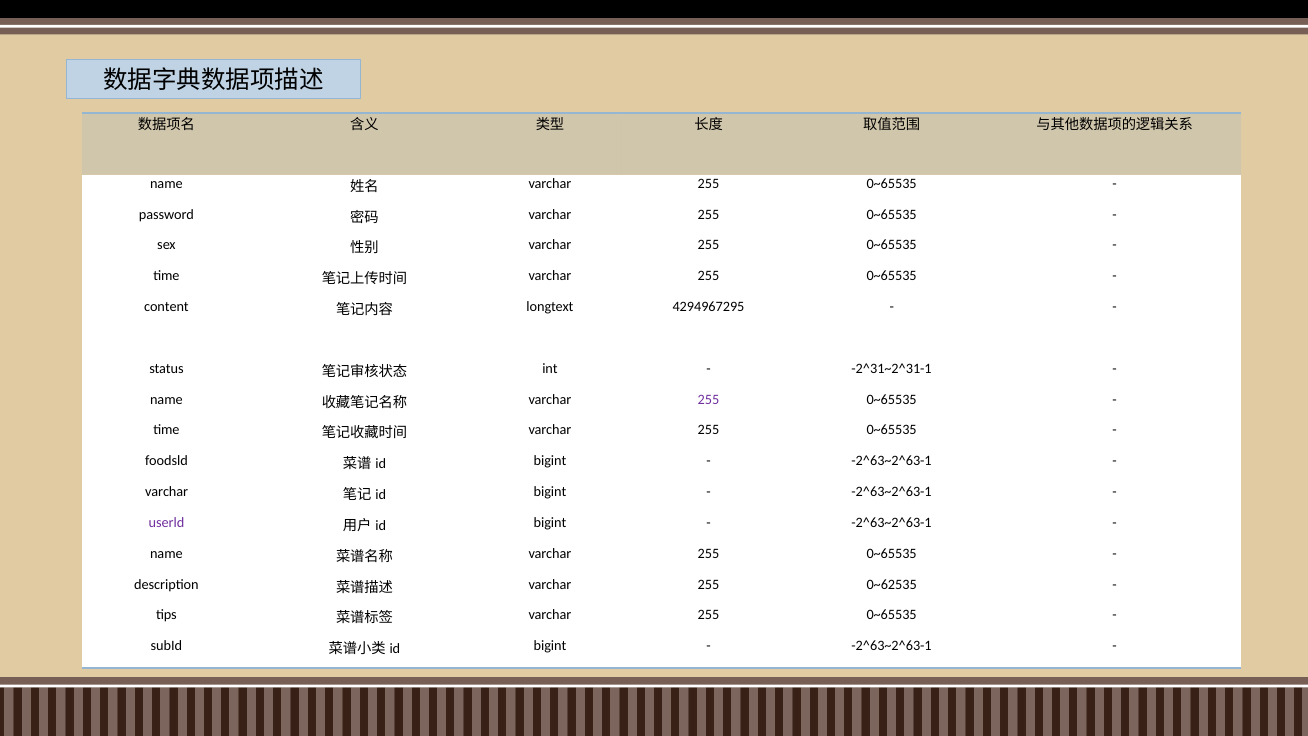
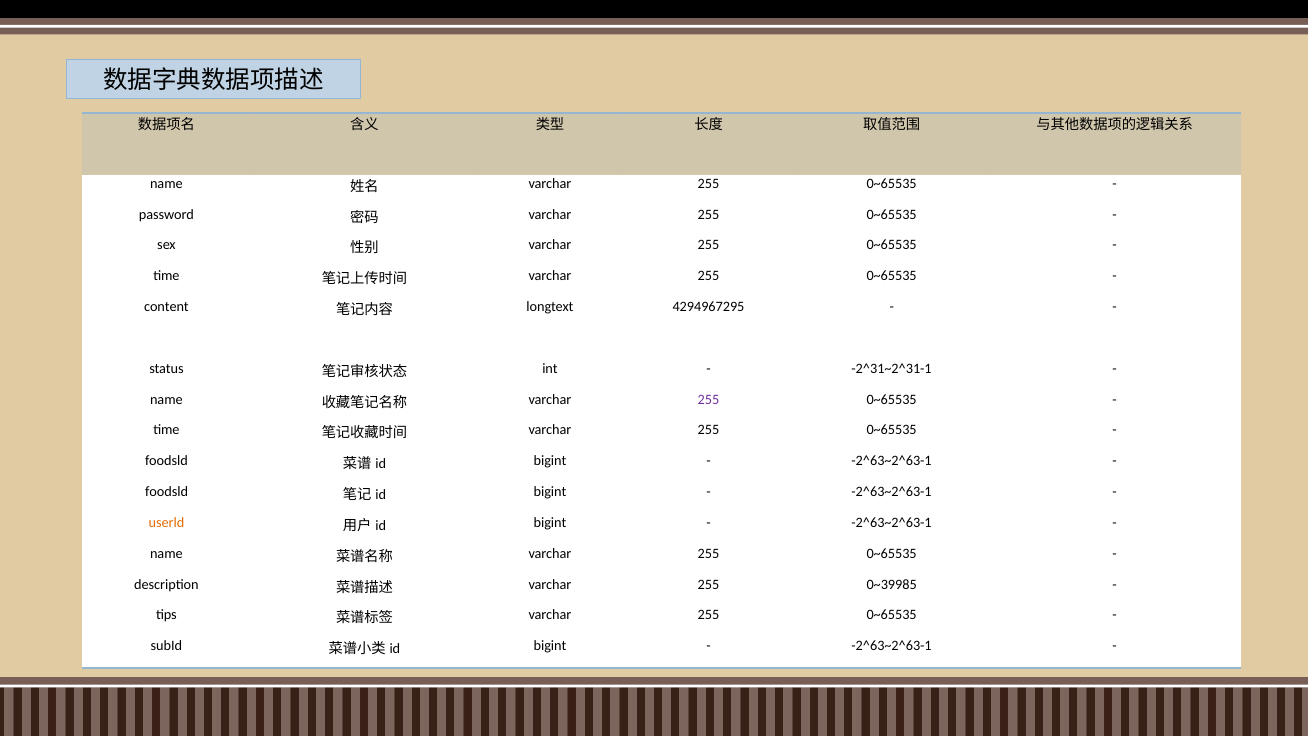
varchar: varchar -> foodsld (167, 492)
userld colour: purple -> orange (166, 523)
0~62535: 0~62535 -> 0~39985 (892, 584)
